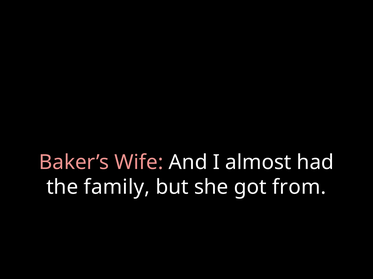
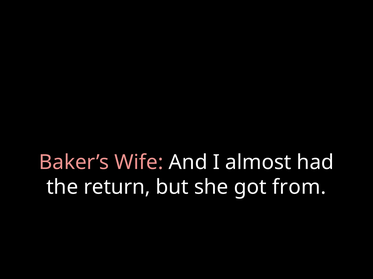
family: family -> return (117, 188)
